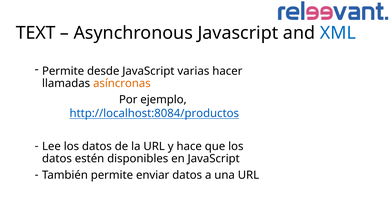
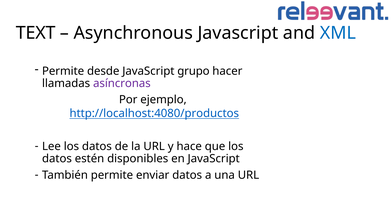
varias: varias -> grupo (193, 71)
asíncronas colour: orange -> purple (122, 83)
http://localhost:8084/productos: http://localhost:8084/productos -> http://localhost:4080/productos (154, 113)
